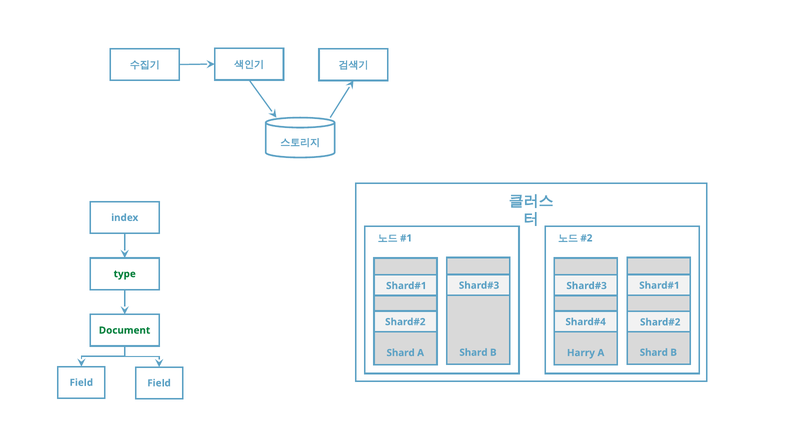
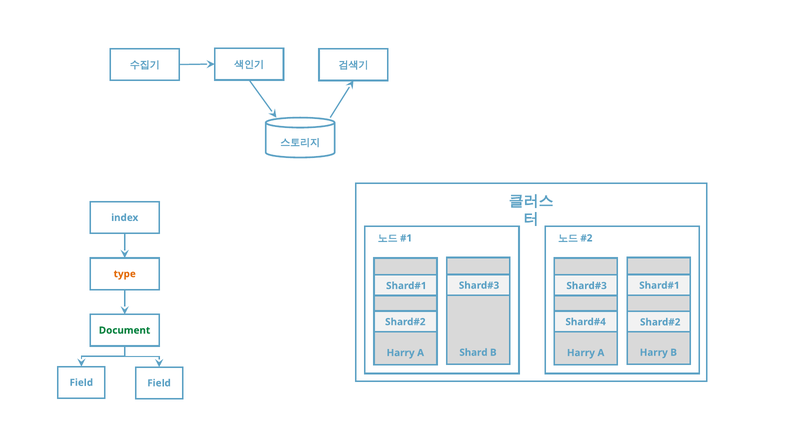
type colour: green -> orange (125, 274)
Shard: Shard -> Harry (654, 353)
Shard: Shard -> Harry (401, 353)
